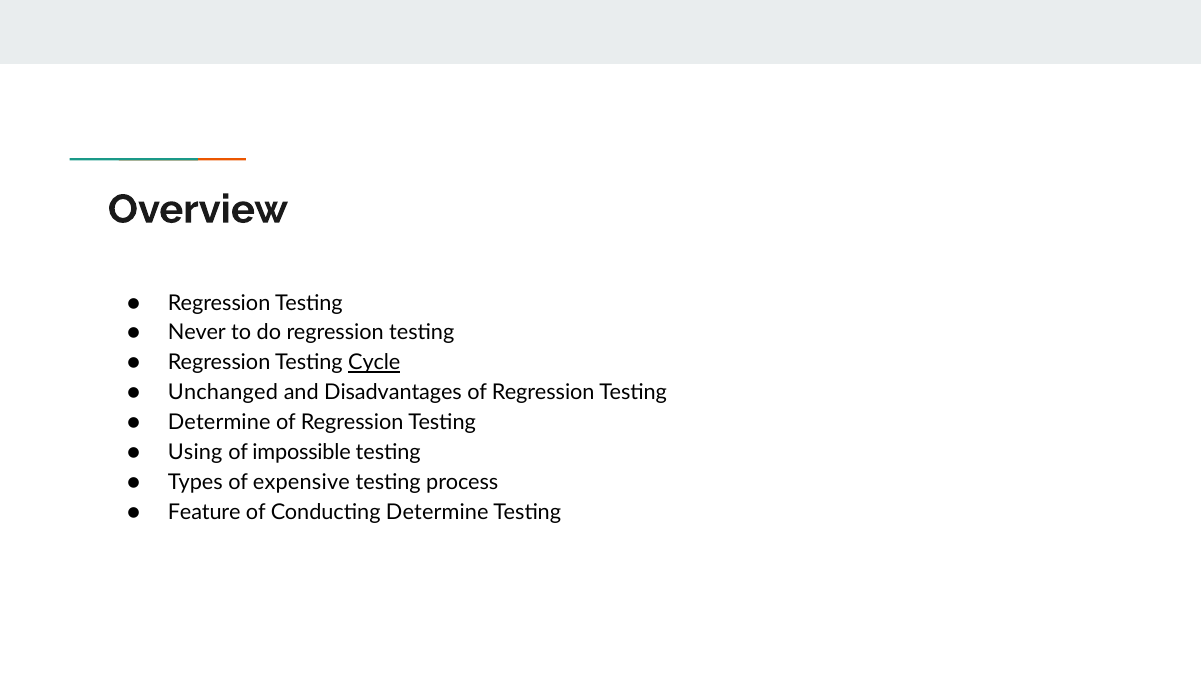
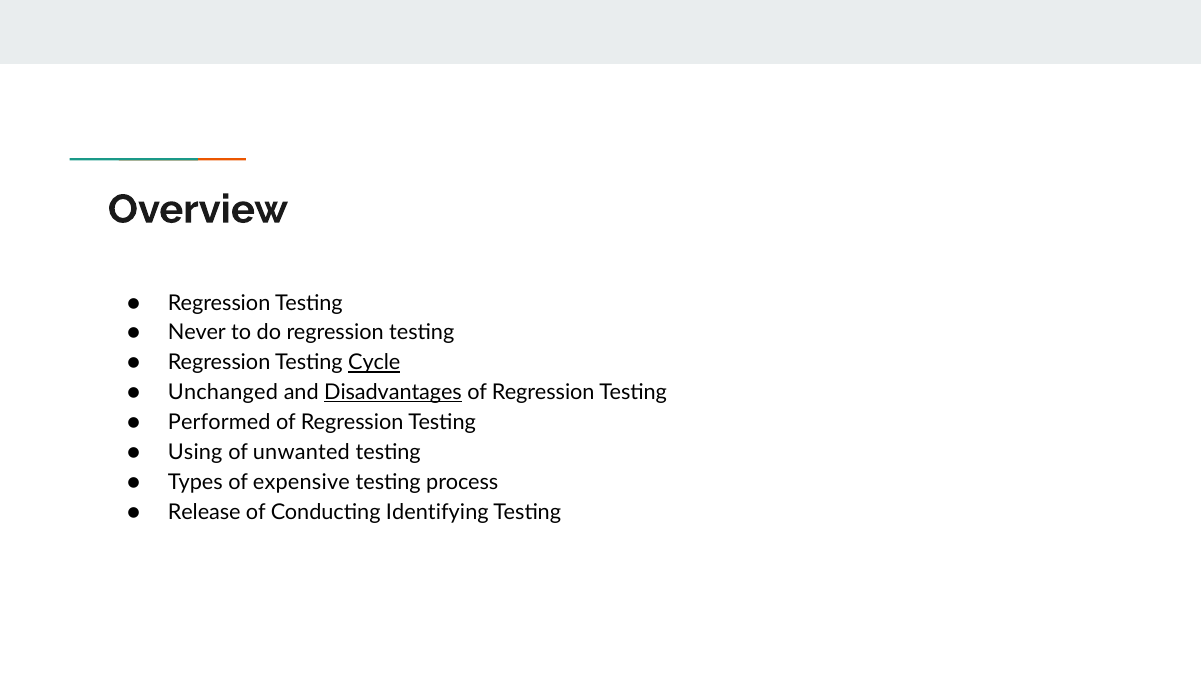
Disadvantages underline: none -> present (393, 393)
Determine: Determine -> Performed (219, 423)
impossible: impossible -> unwanted (301, 453)
Feature: Feature -> Release (204, 512)
Conducting Determine: Determine -> Identifying (437, 512)
